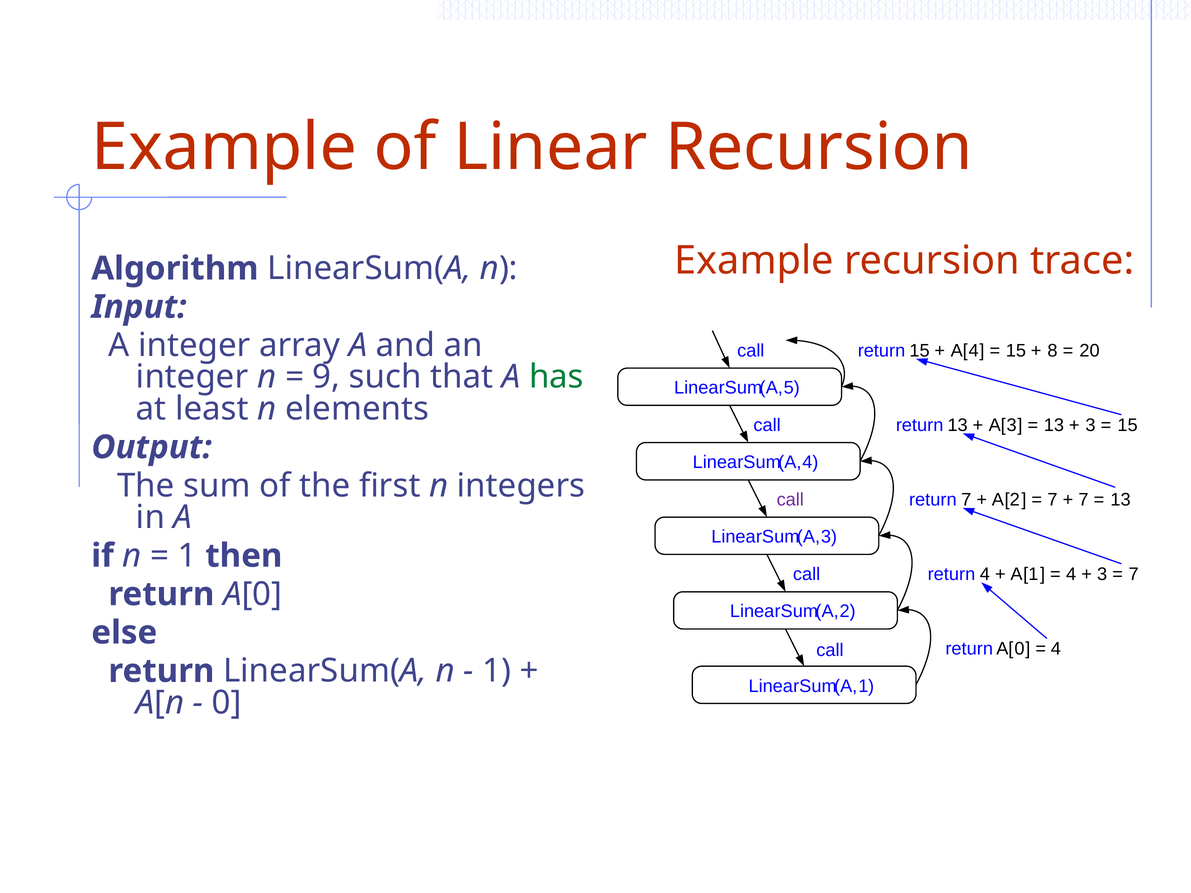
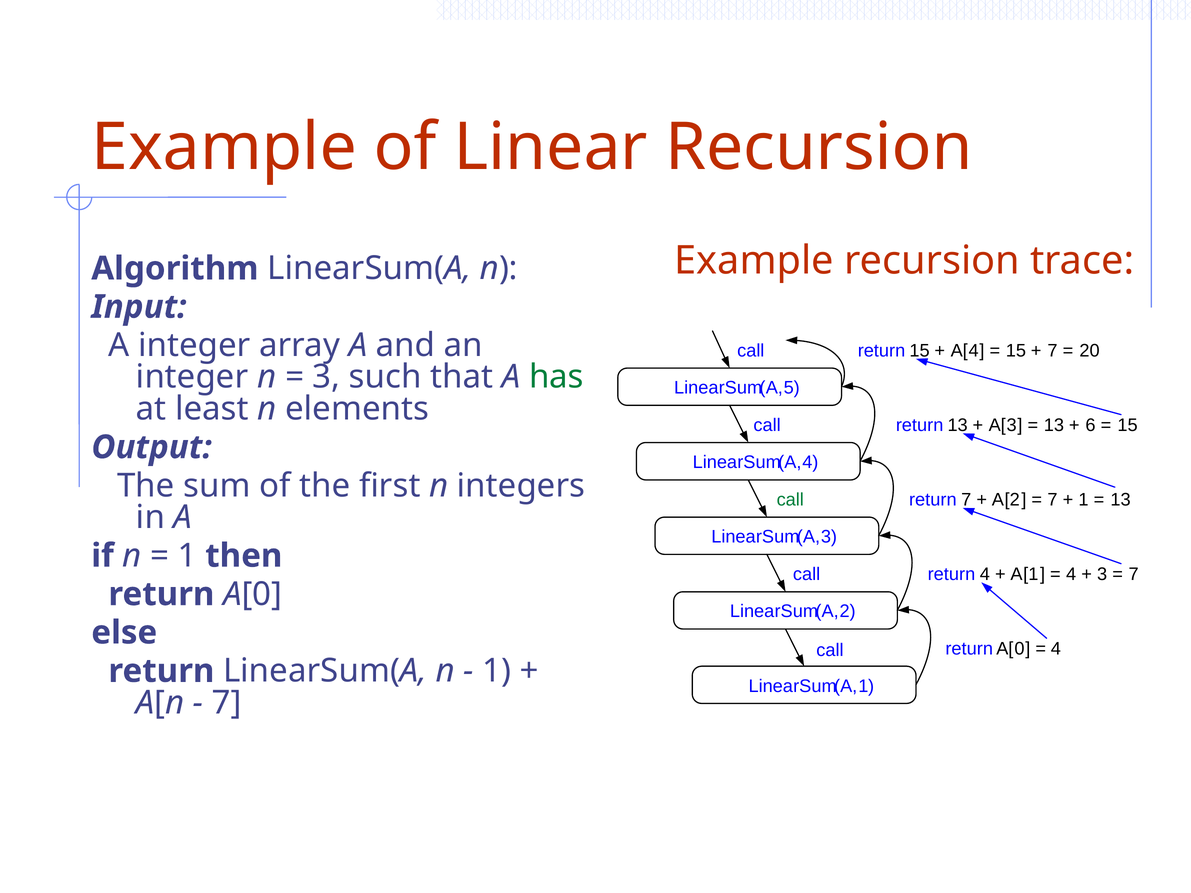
8: 8 -> 7 (1053, 351)
9: 9 -> 3 (326, 377)
3: 3 -> 6 (1091, 425)
call colour: purple -> green (790, 500)
7: 7 -> 1 (1084, 500)
0: 0 -> 7 (227, 703)
